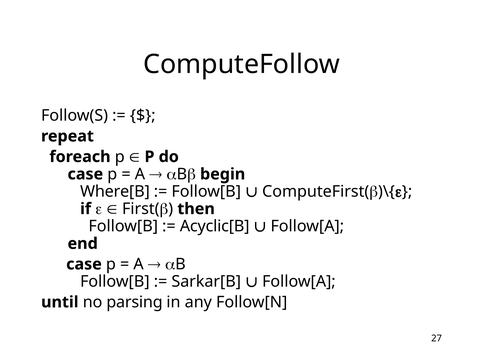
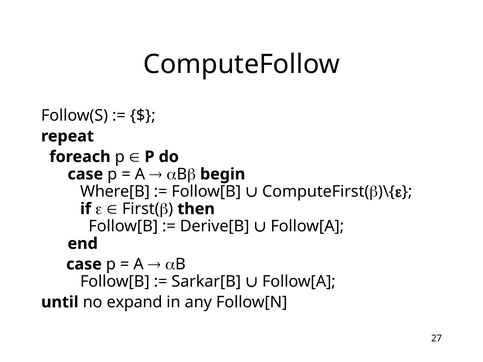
Acyclic[B: Acyclic[B -> Derive[B (215, 226)
parsing: parsing -> expand (134, 302)
